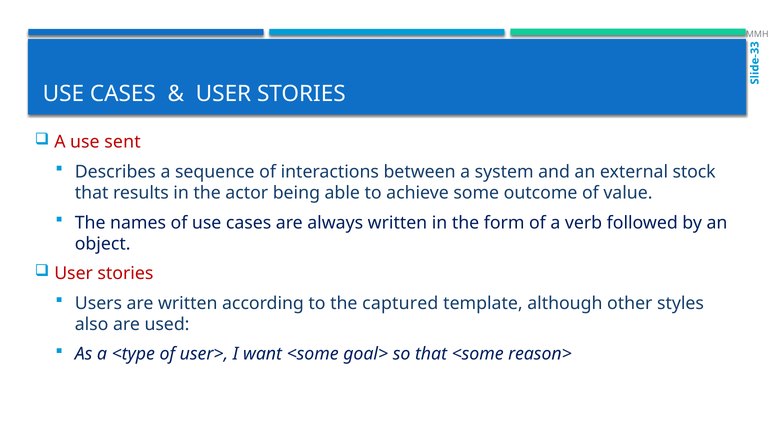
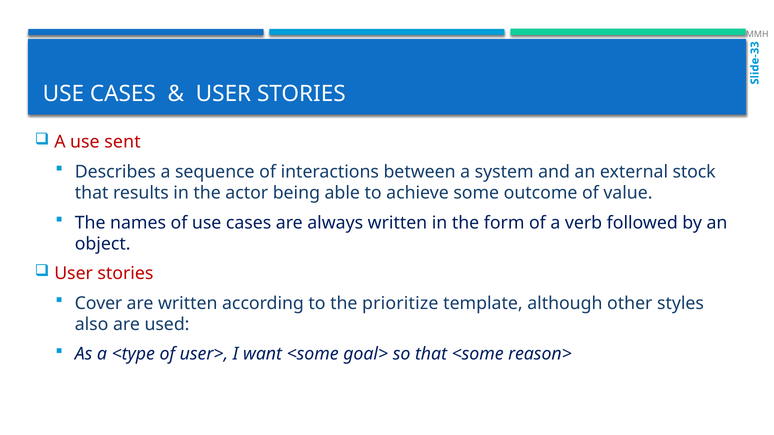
Users: Users -> Cover (99, 303)
captured: captured -> prioritize (400, 303)
